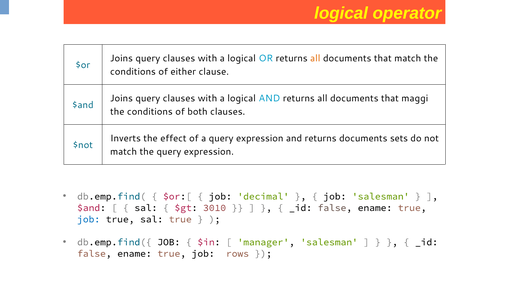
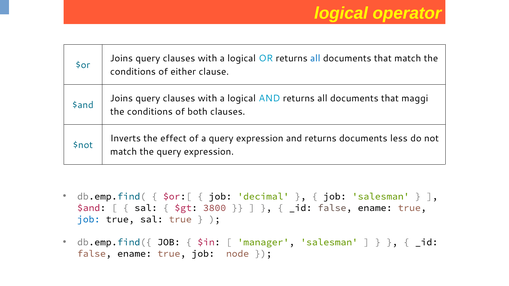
all colour: orange -> blue (315, 58)
sets: sets -> less (399, 138)
3010: 3010 -> 3800 (215, 208)
rows: rows -> node (238, 254)
